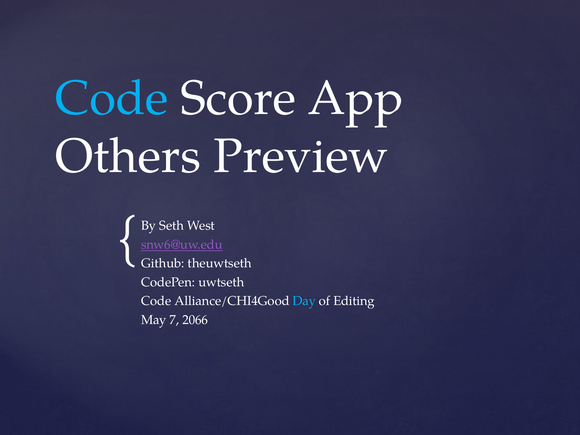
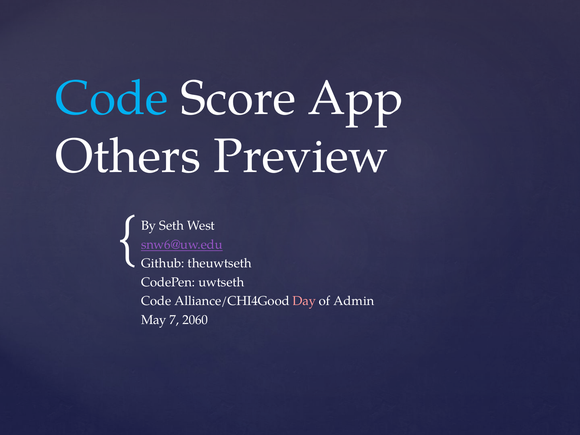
Day colour: light blue -> pink (304, 301)
Editing: Editing -> Admin (354, 301)
2066: 2066 -> 2060 (195, 320)
